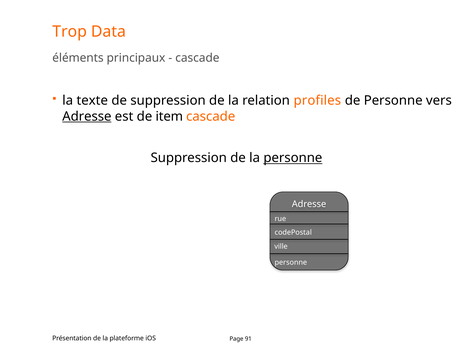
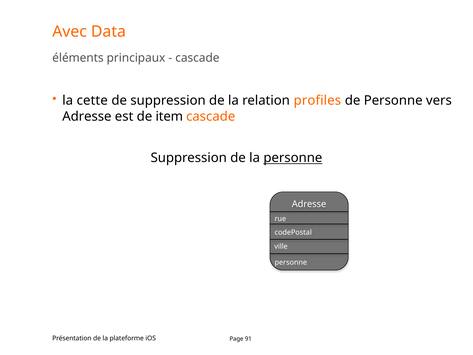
Trop: Trop -> Avec (70, 31)
texte: texte -> cette (92, 101)
Adresse underline: present -> none (87, 116)
